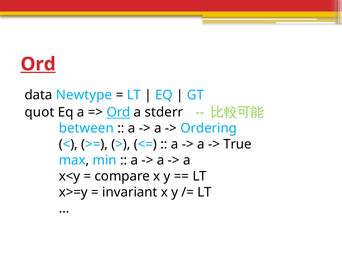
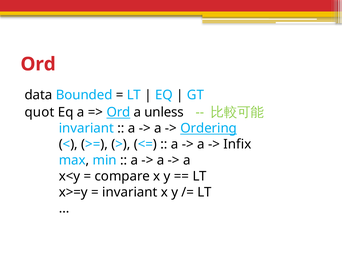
Ord underline: present -> none (38, 64)
Newtype: Newtype -> Bounded (84, 95)
stderr: stderr -> unless (164, 112)
between: between -> invariant (86, 128)
Ordering underline: none -> present (209, 128)
True: True -> Infix (237, 144)
